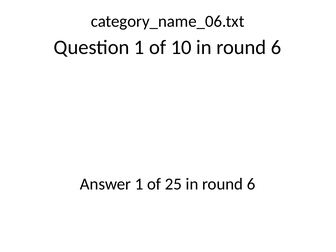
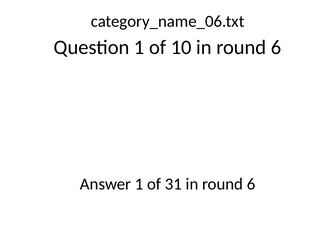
25: 25 -> 31 (173, 184)
